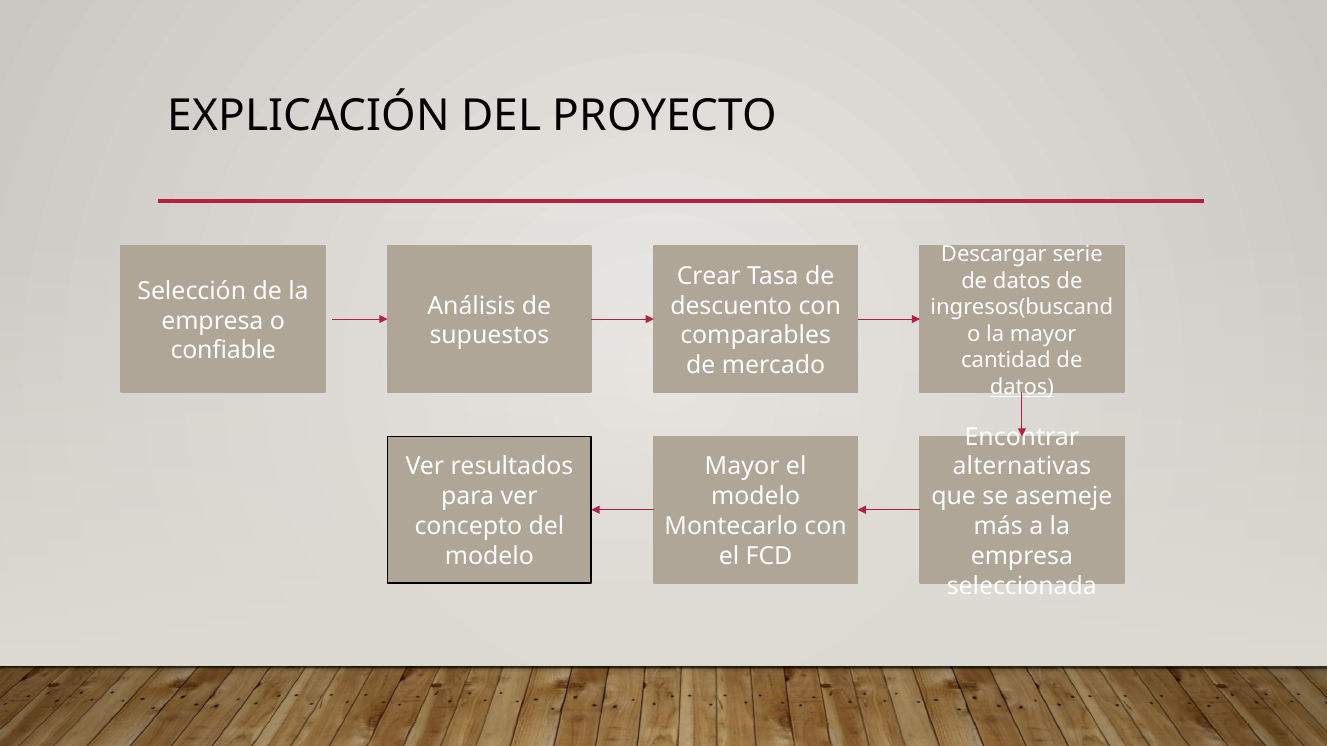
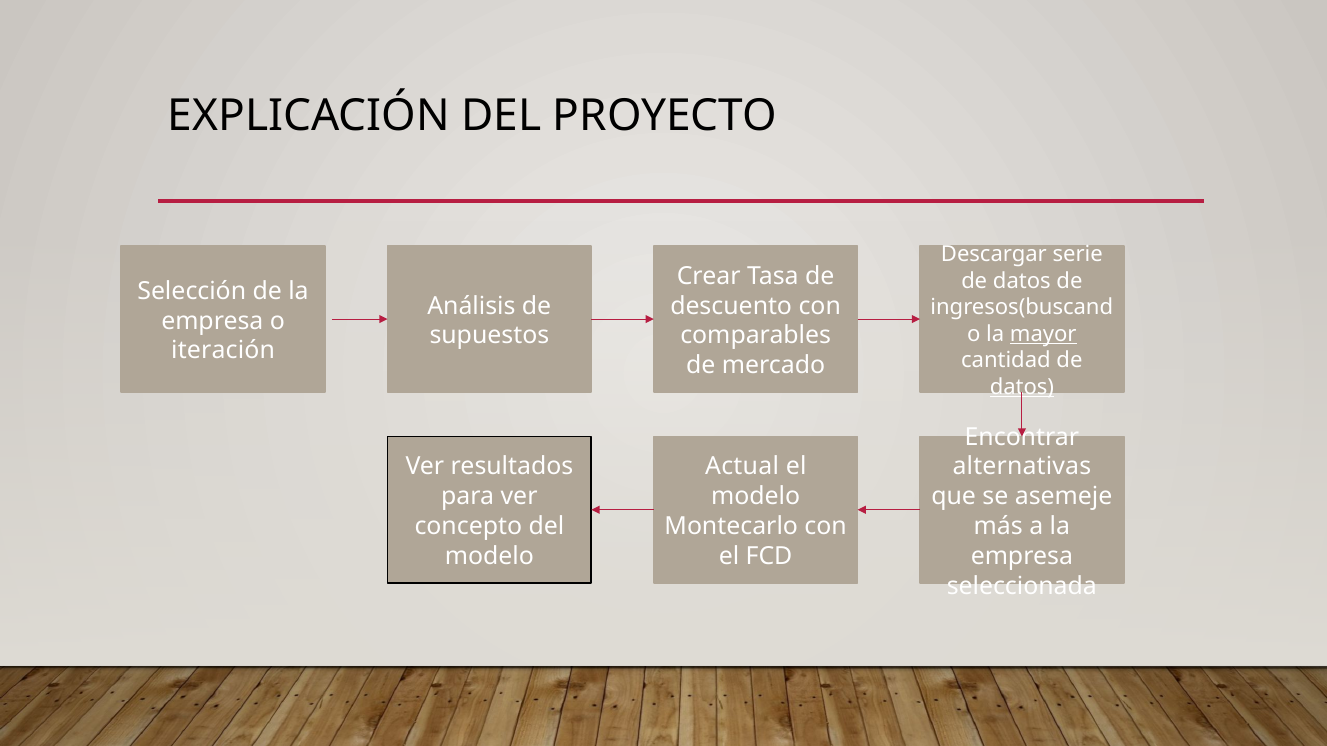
mayor underline: none -> present (1043, 334)
confiable: confiable -> iteración (223, 351)
Mayor: Mayor -> Actual (742, 467)
